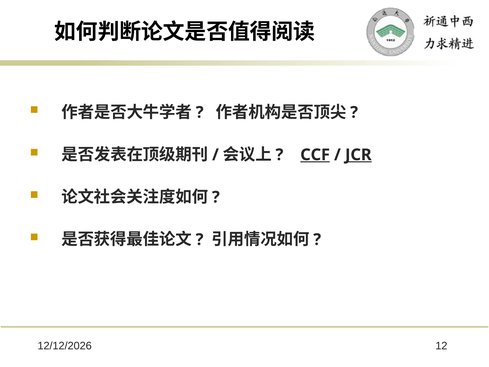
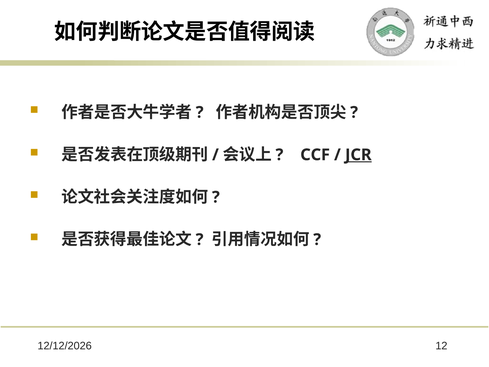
CCF underline: present -> none (315, 155)
